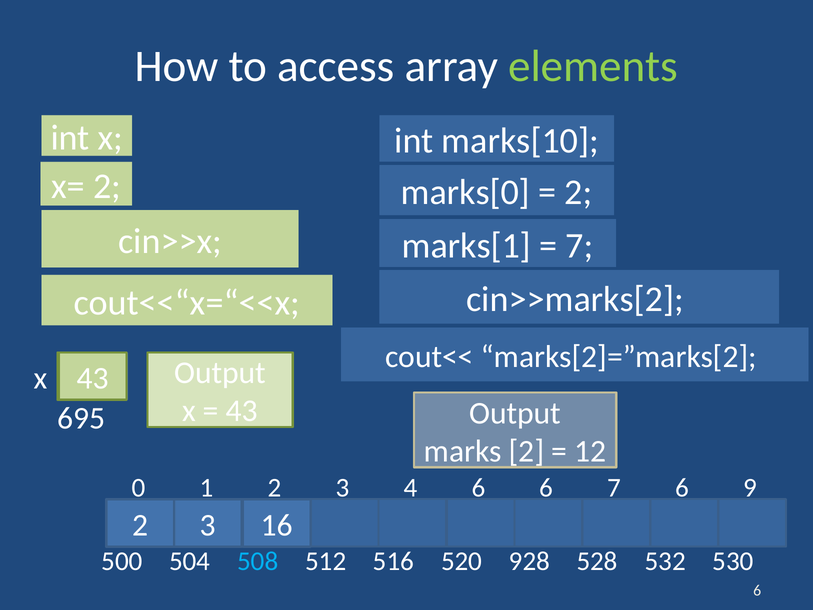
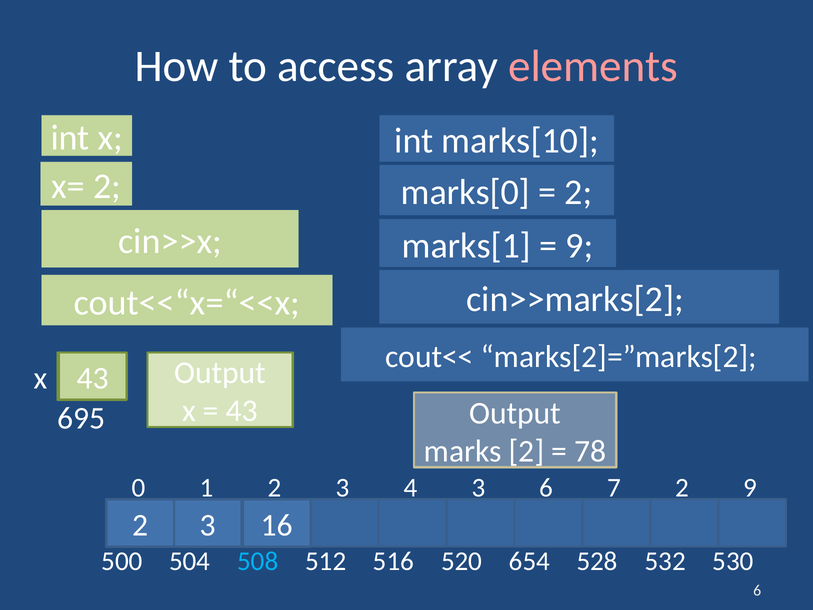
elements colour: light green -> pink (593, 66)
7: 7 -> 9 (579, 245)
12: 12 -> 78 (590, 451)
4 6: 6 -> 3 (479, 487)
7 6: 6 -> 2 (682, 487)
928: 928 -> 654 (529, 561)
